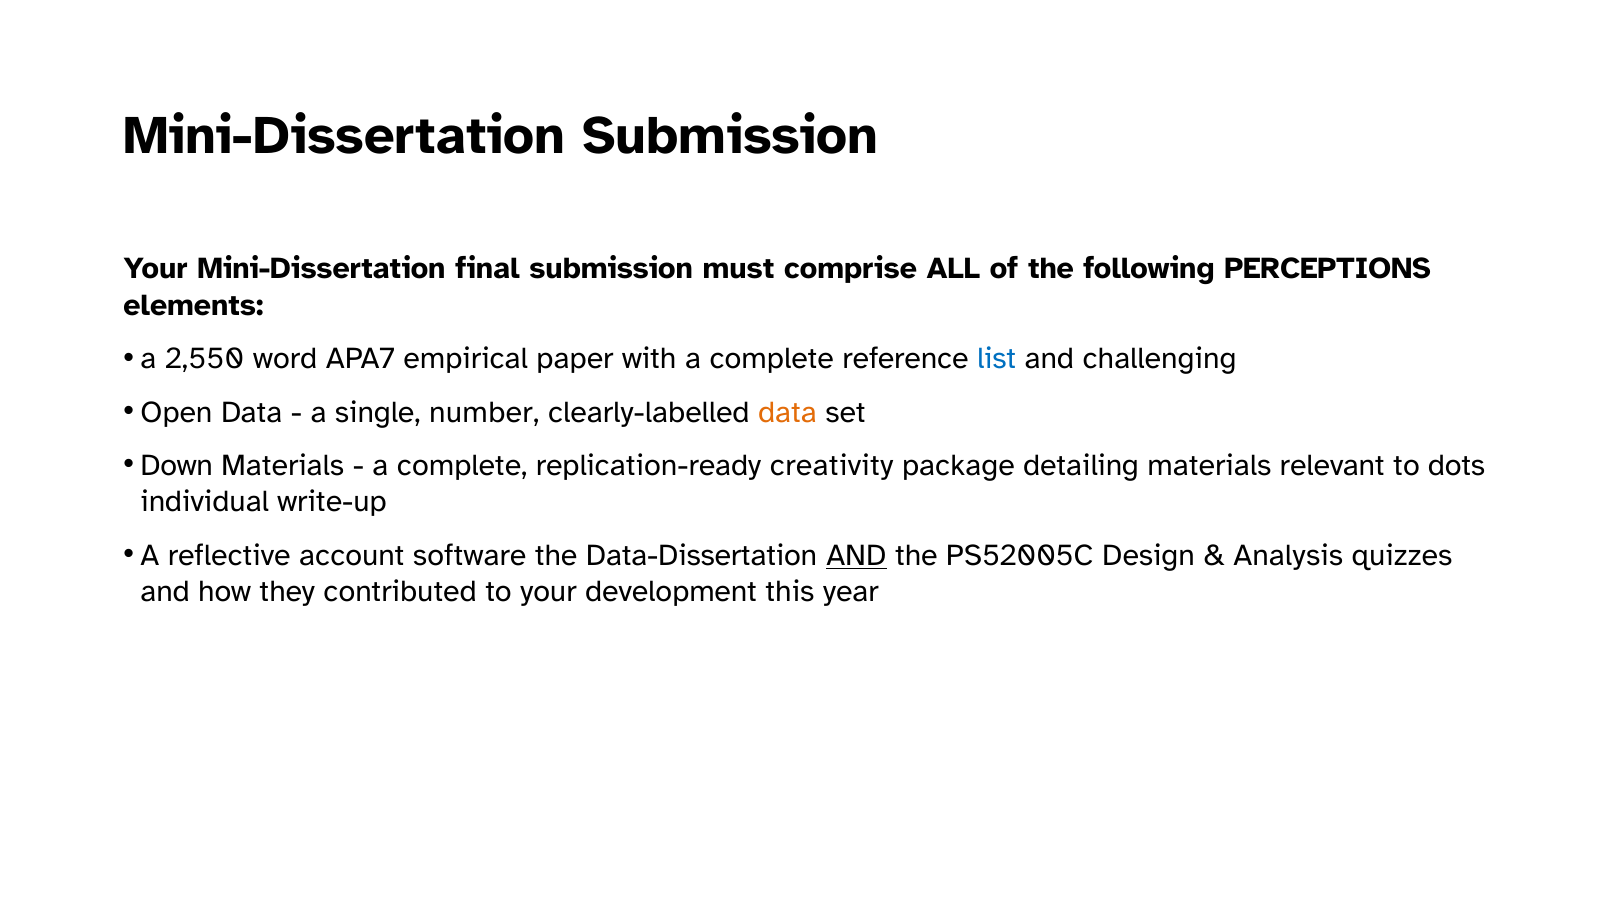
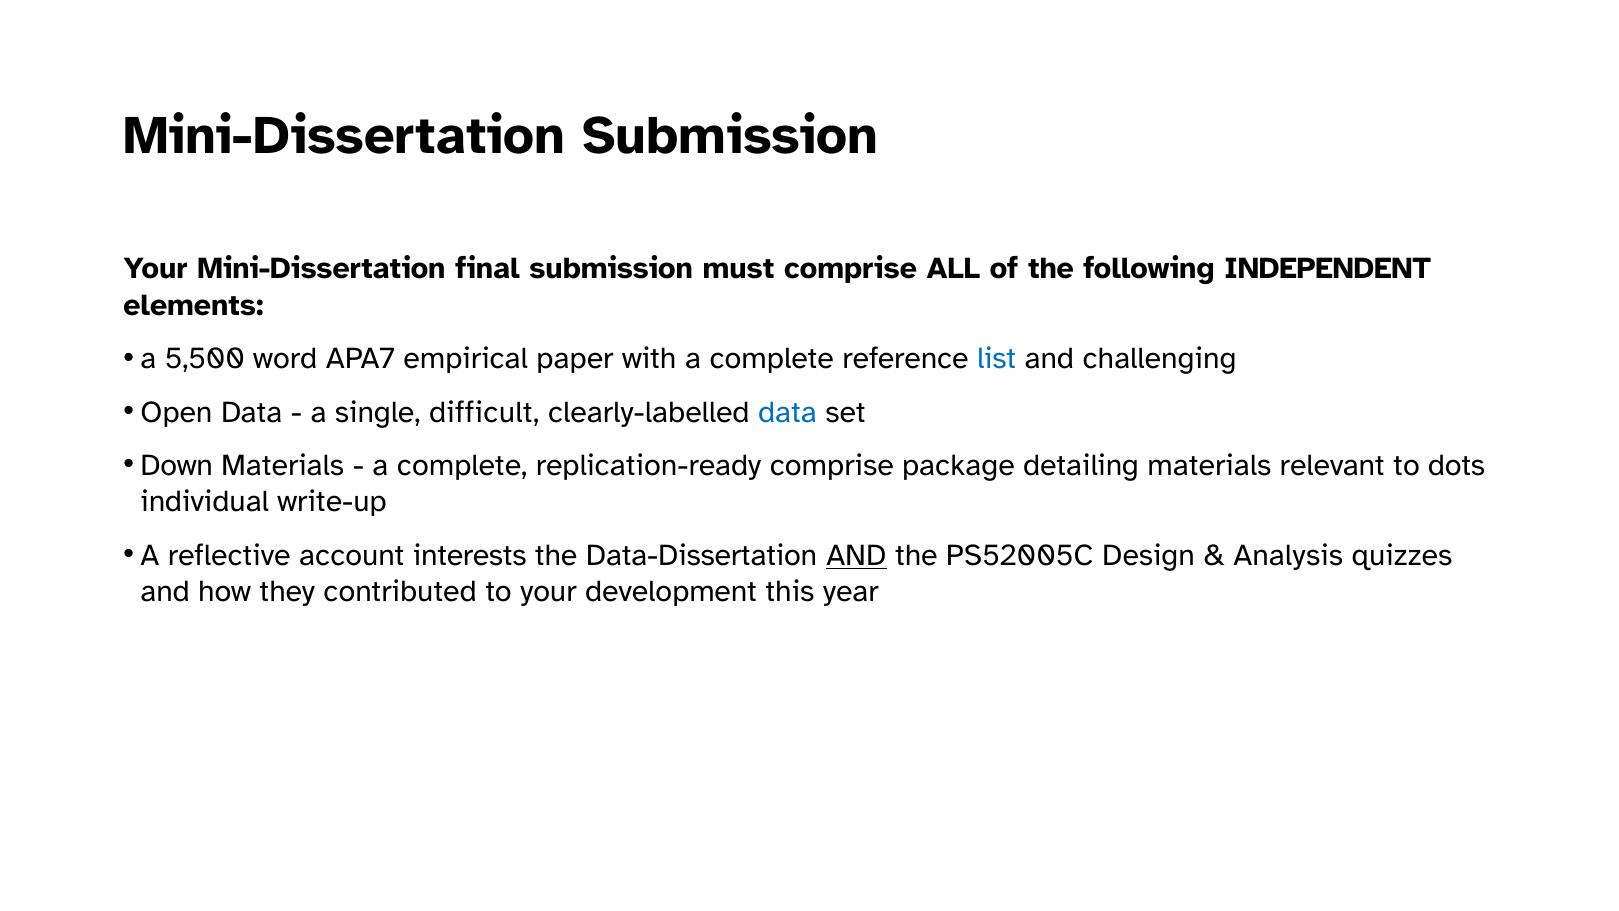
PERCEPTIONS: PERCEPTIONS -> INDEPENDENT (1328, 269)
2,550: 2,550 -> 5,500 (205, 359)
number: number -> difficult (484, 412)
data colour: orange -> blue (787, 412)
replication-ready creativity: creativity -> comprise (832, 465)
software: software -> interests (470, 555)
